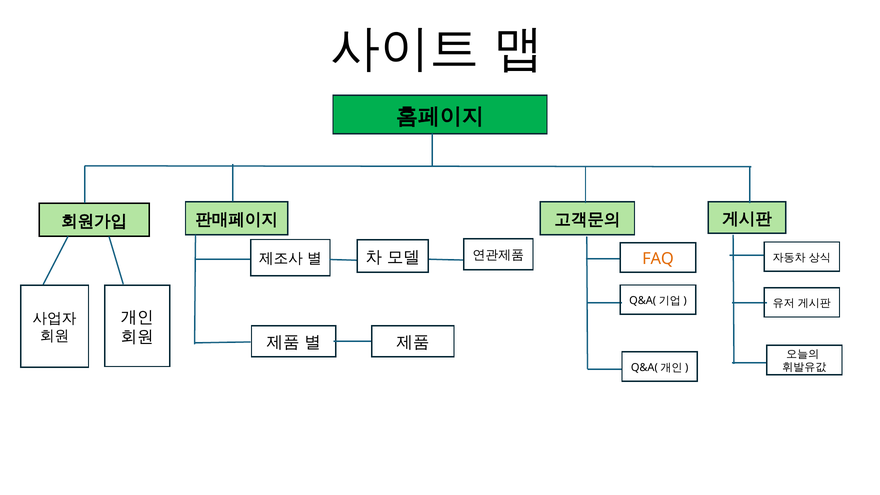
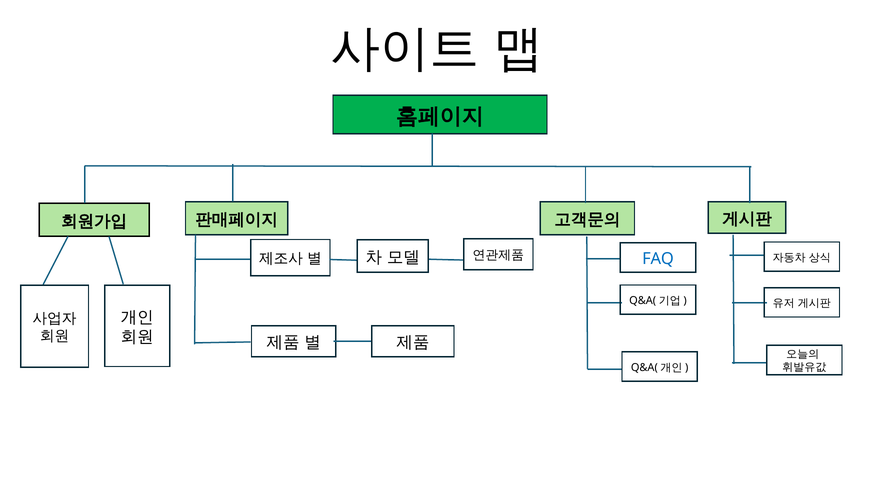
FAQ colour: orange -> blue (658, 259)
